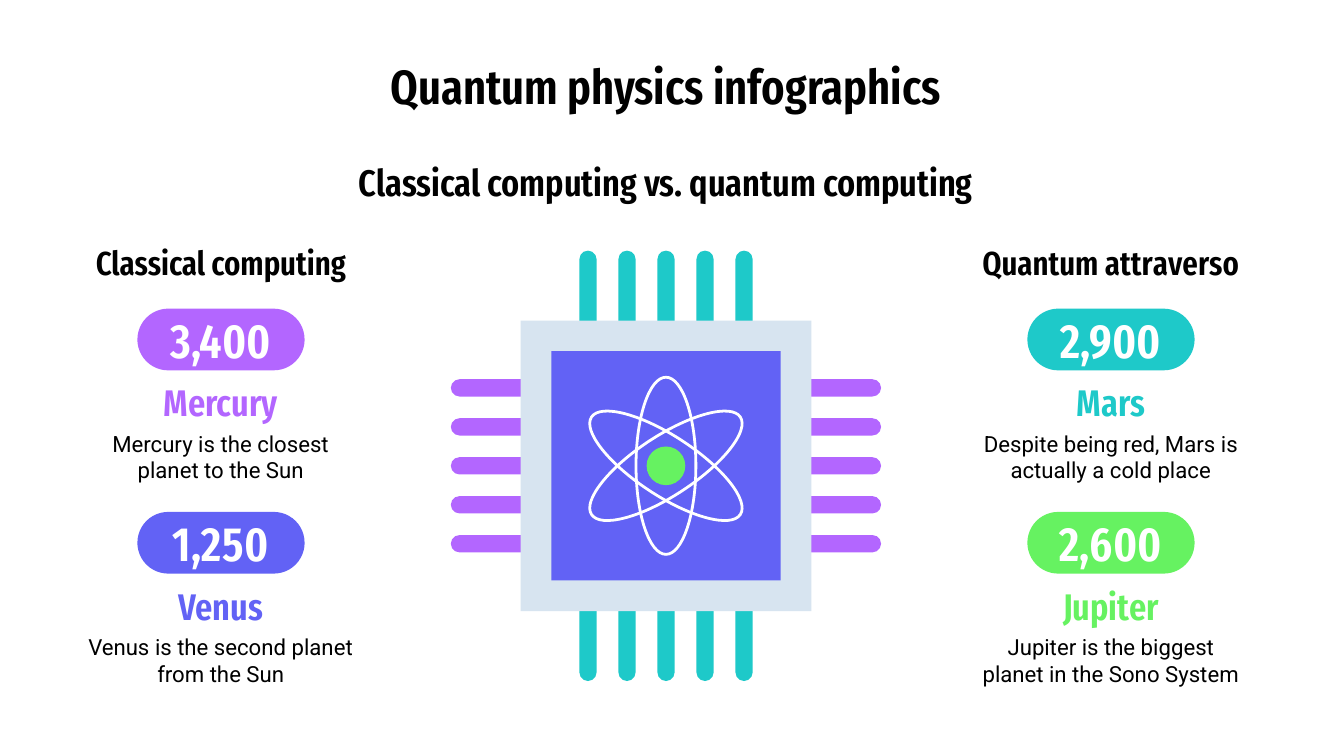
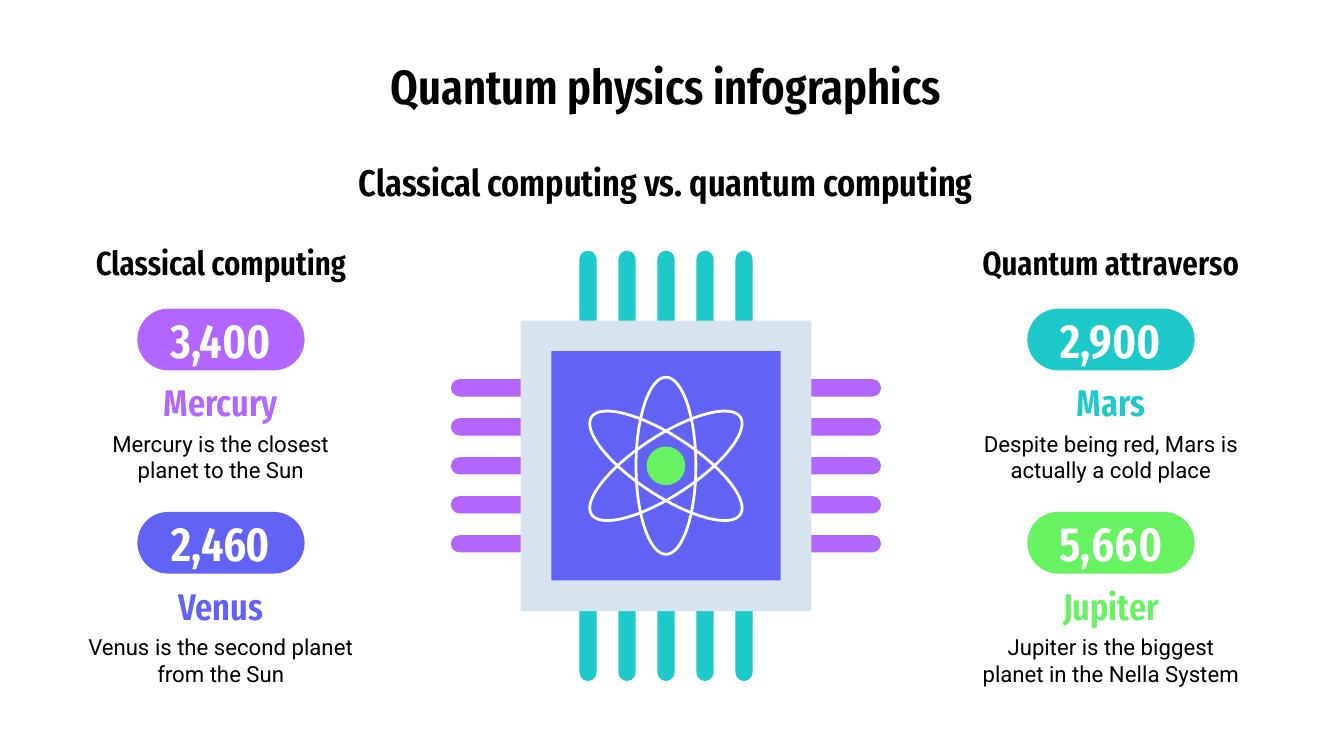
1,250: 1,250 -> 2,460 (221, 546)
2,600: 2,600 -> 5,660 (1111, 546)
Sono: Sono -> Nella (1134, 675)
